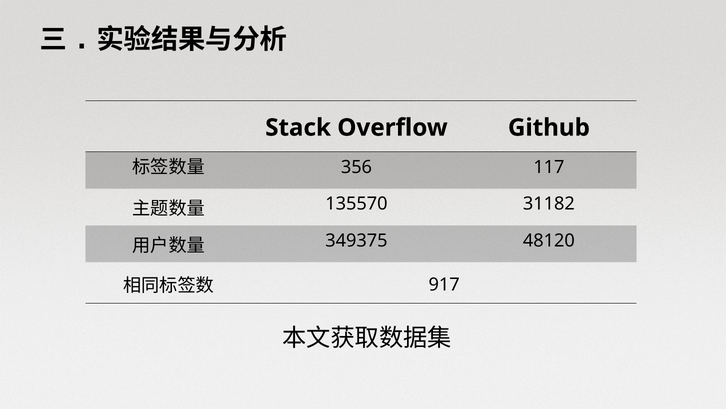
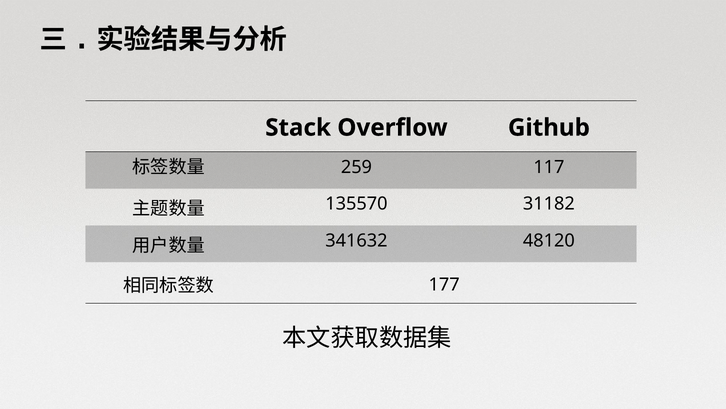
356: 356 -> 259 (356, 167)
349375: 349375 -> 341632 (356, 240)
917: 917 -> 177 (444, 285)
